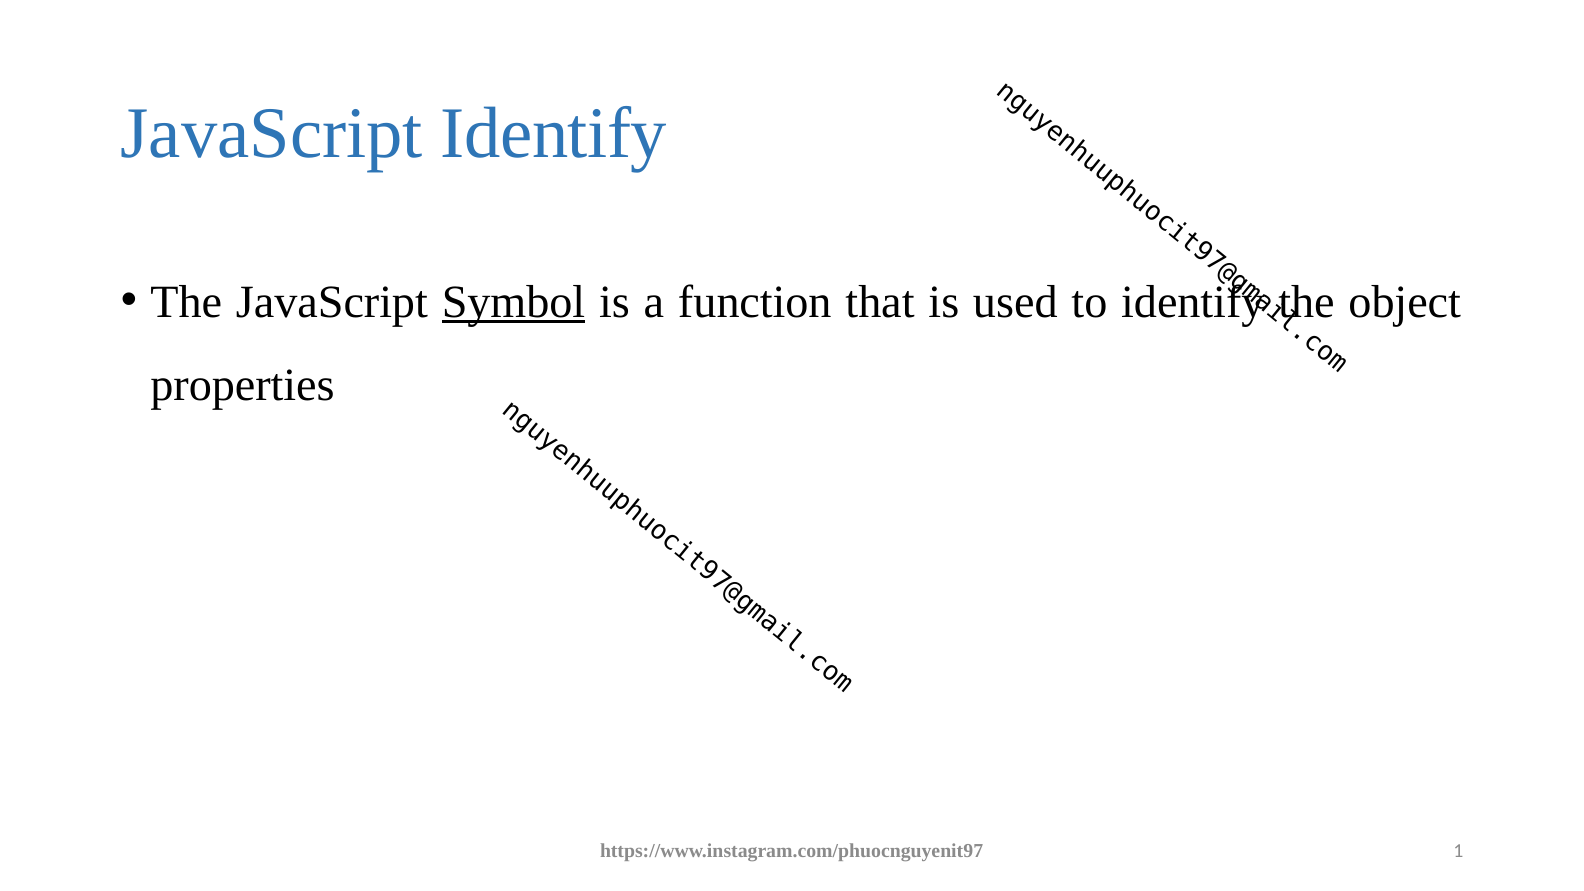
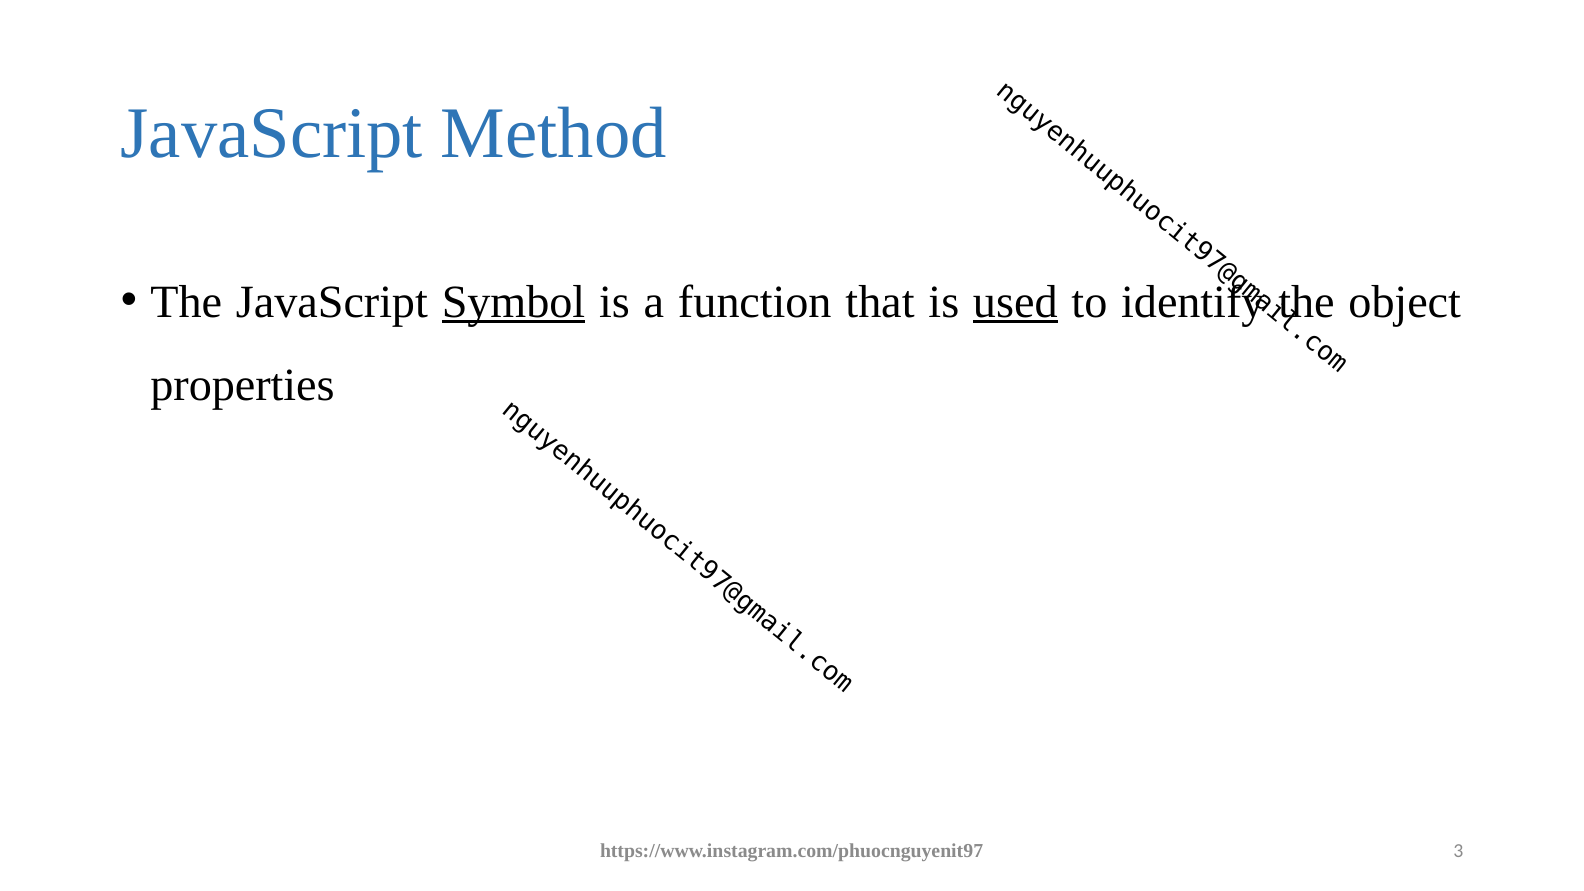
JavaScript Identify: Identify -> Method (554, 133)
used underline: none -> present (1015, 302)
1: 1 -> 3 (1458, 851)
